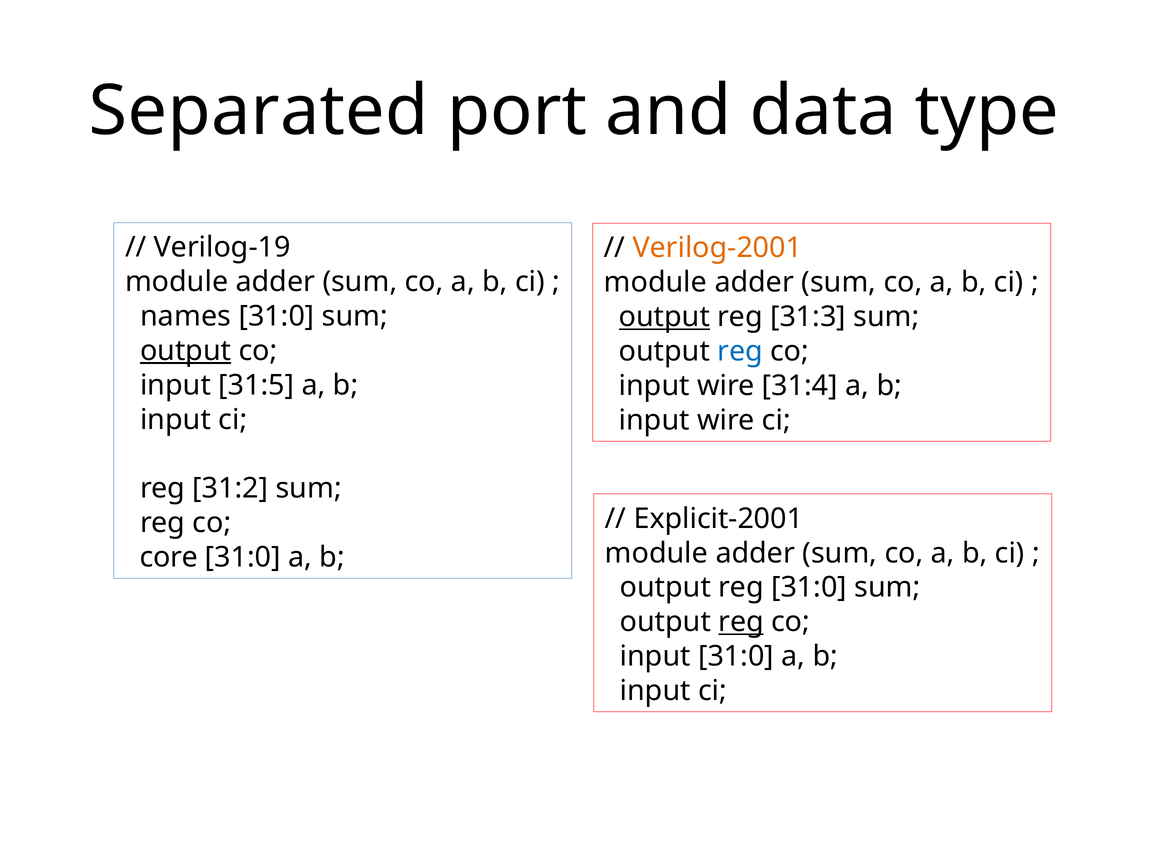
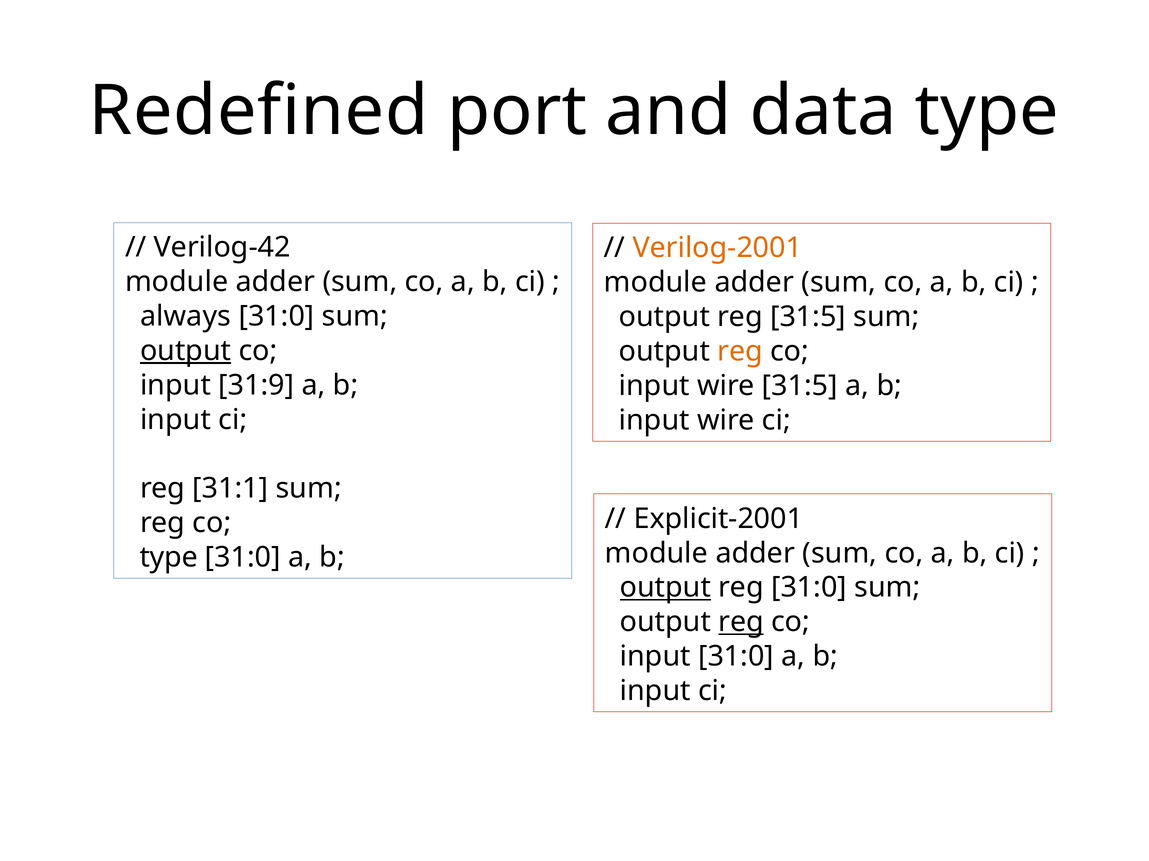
Separated: Separated -> Redefined (259, 111)
Verilog-19: Verilog-19 -> Verilog-42 (222, 248)
names: names -> always (186, 317)
output underline: present -> none (664, 317)
reg 31:3: 31:3 -> 31:5 (808, 317)
reg colour: blue -> orange (740, 352)
31:5: 31:5 -> 31:9 (256, 385)
wire 31:4: 31:4 -> 31:5 (800, 386)
31:2: 31:2 -> 31:1 (230, 489)
core: core -> type (169, 558)
output underline: none -> present (665, 588)
